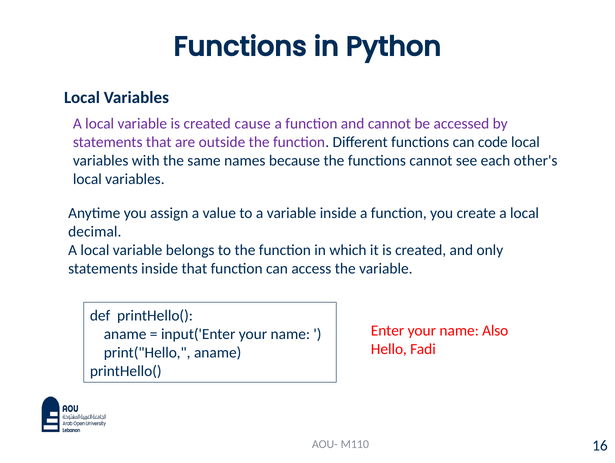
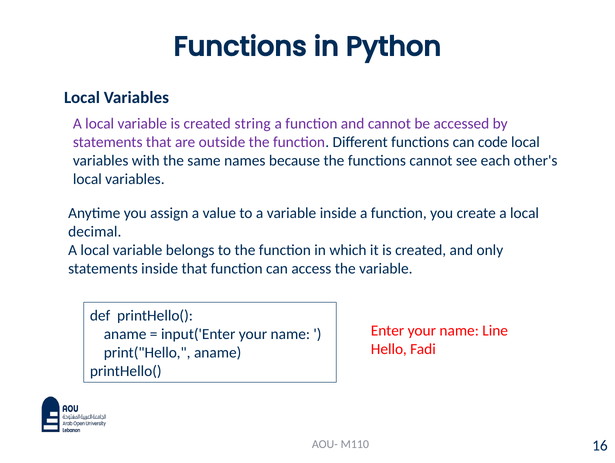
cause: cause -> string (253, 124)
Also: Also -> Line (495, 330)
